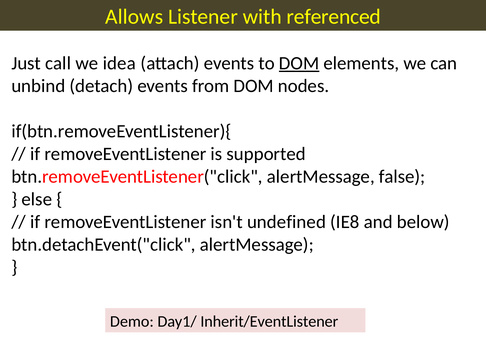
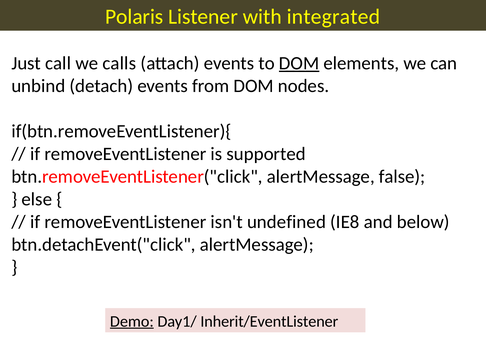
Allows: Allows -> Polaris (134, 17)
referenced: referenced -> integrated (334, 17)
idea: idea -> calls (119, 63)
Demo underline: none -> present (132, 322)
